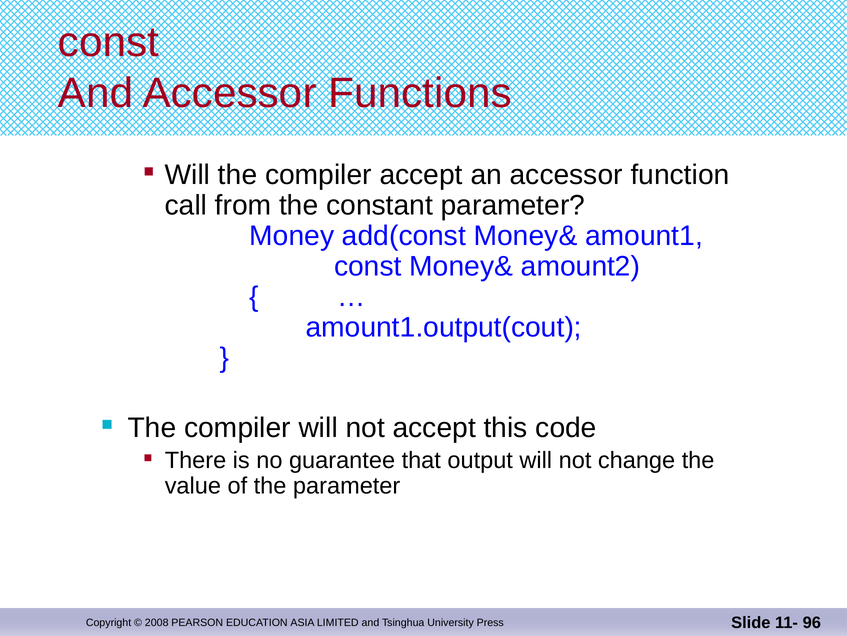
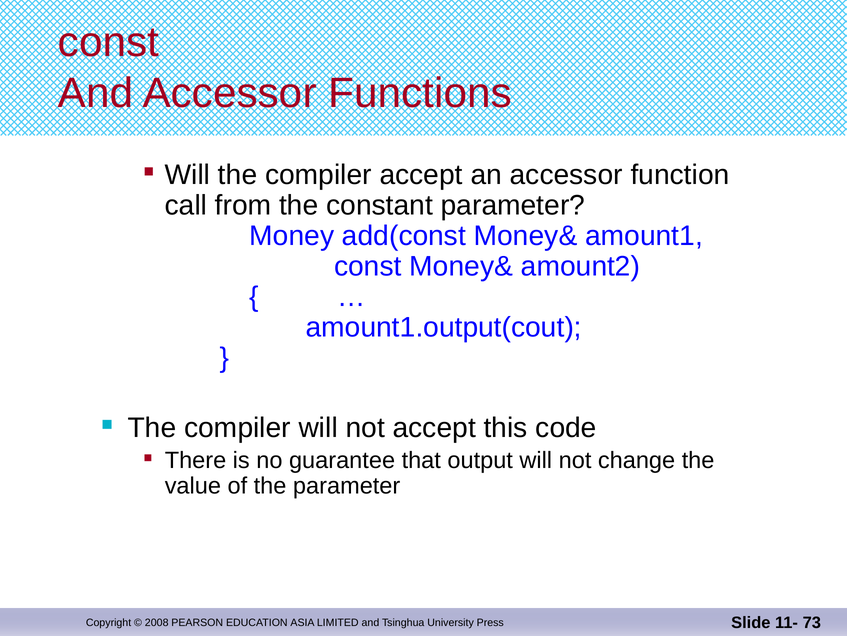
96: 96 -> 73 (812, 622)
